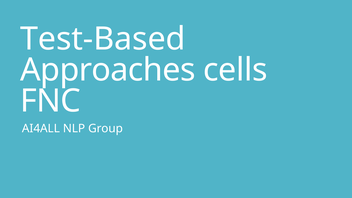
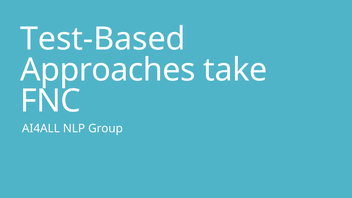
cells: cells -> take (235, 70)
